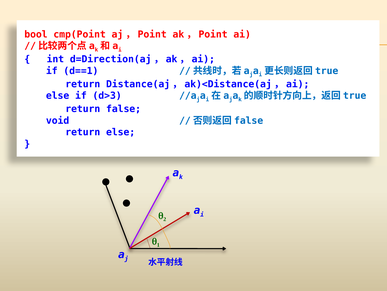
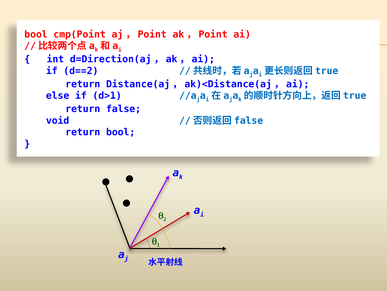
d==1: d==1 -> d==2 (81, 71)
d>3: d>3 -> d>1 (107, 95)
return else: else -> bool (121, 132)
